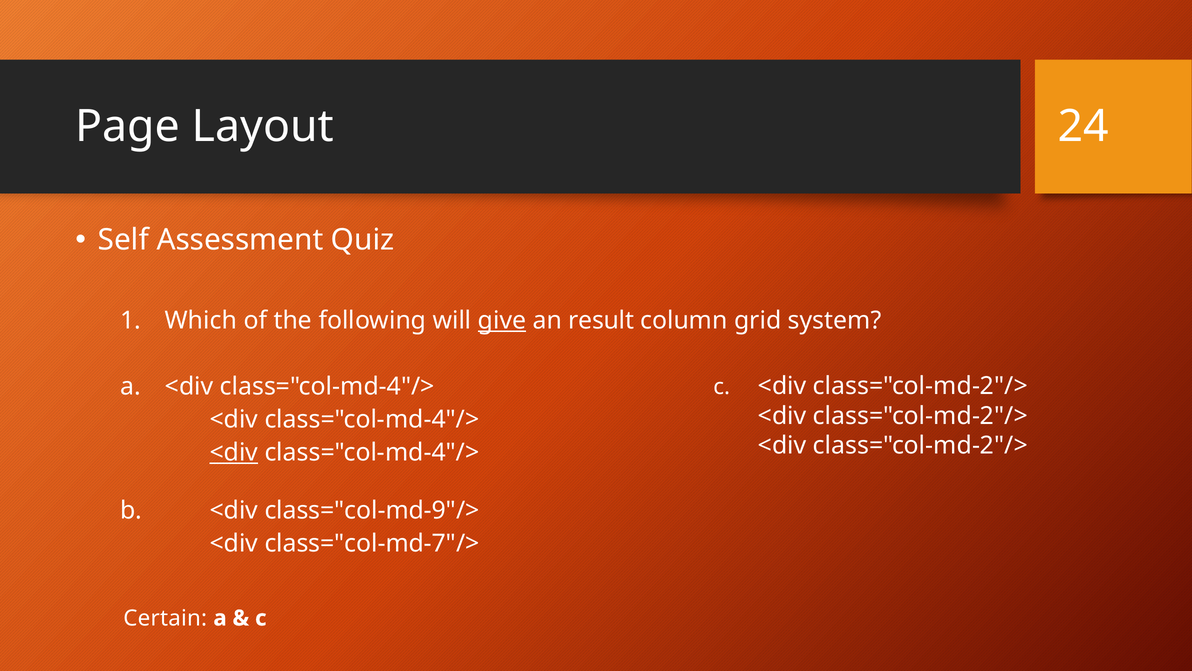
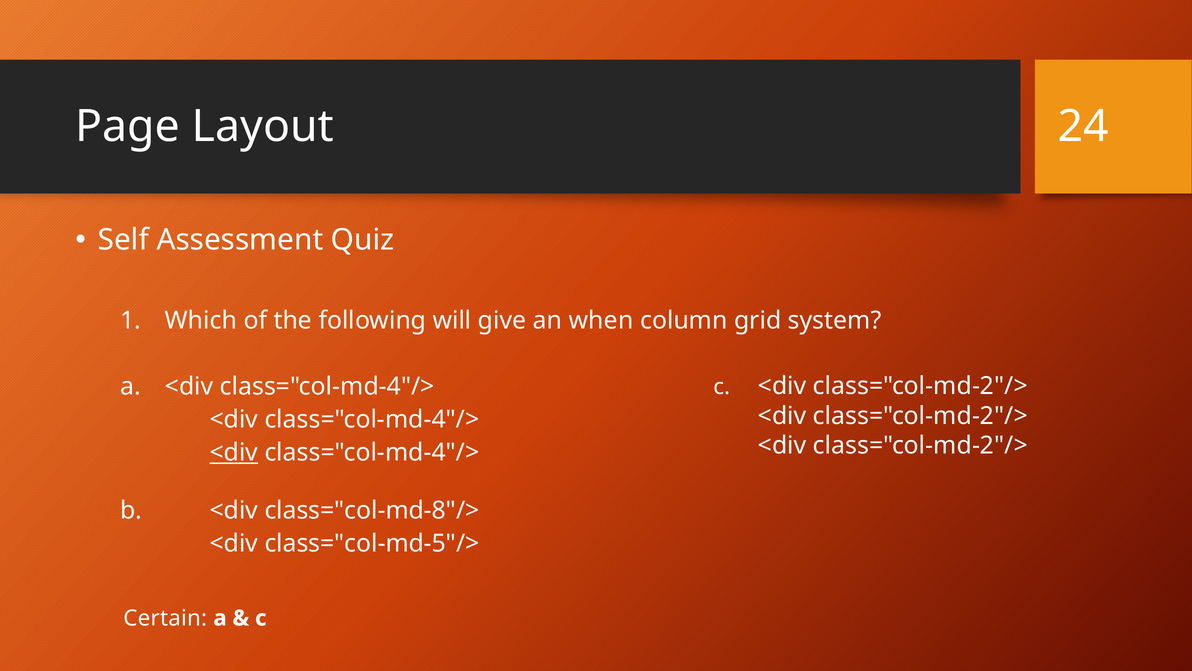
give underline: present -> none (502, 320)
result: result -> when (601, 320)
class="col-md-9"/>: class="col-md-9"/> -> class="col-md-8"/> (372, 510)
class="col-md-7"/>: class="col-md-7"/> -> class="col-md-5"/> (372, 543)
